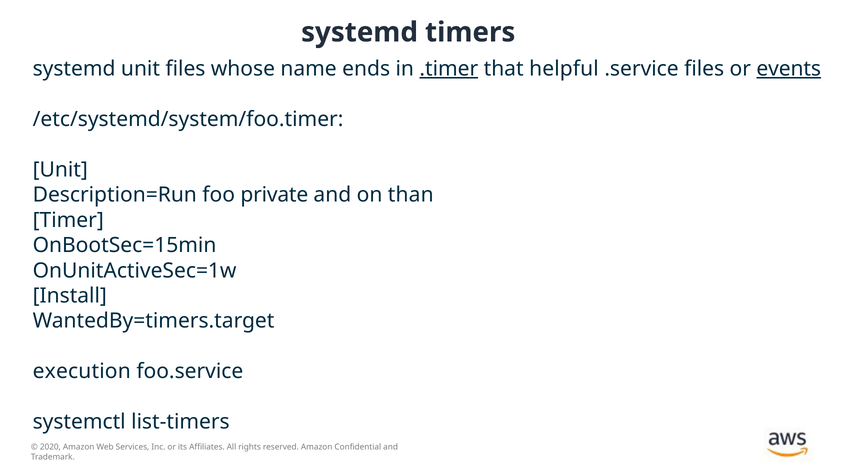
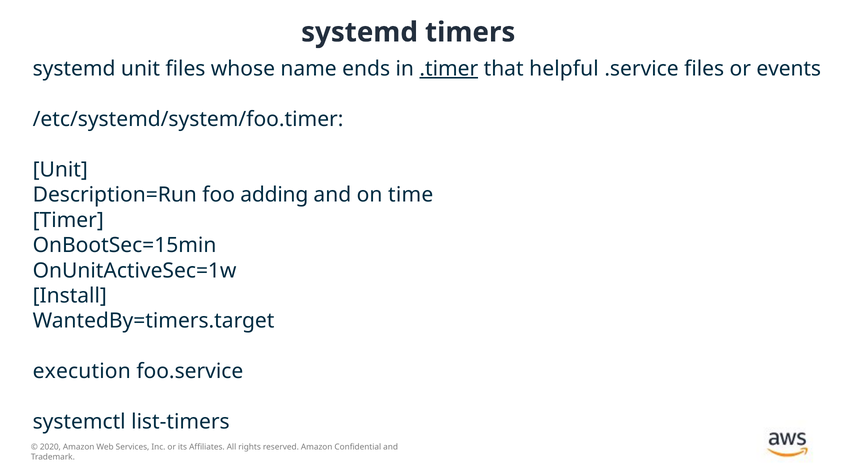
events underline: present -> none (789, 69)
private: private -> adding (274, 195)
than: than -> time (411, 195)
